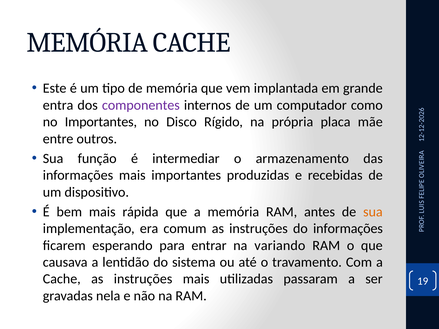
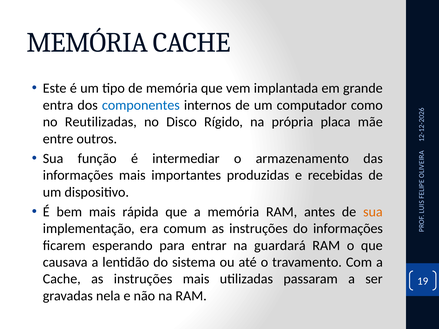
componentes colour: purple -> blue (141, 105)
no Importantes: Importantes -> Reutilizadas (101, 122)
variando: variando -> guardará (280, 246)
